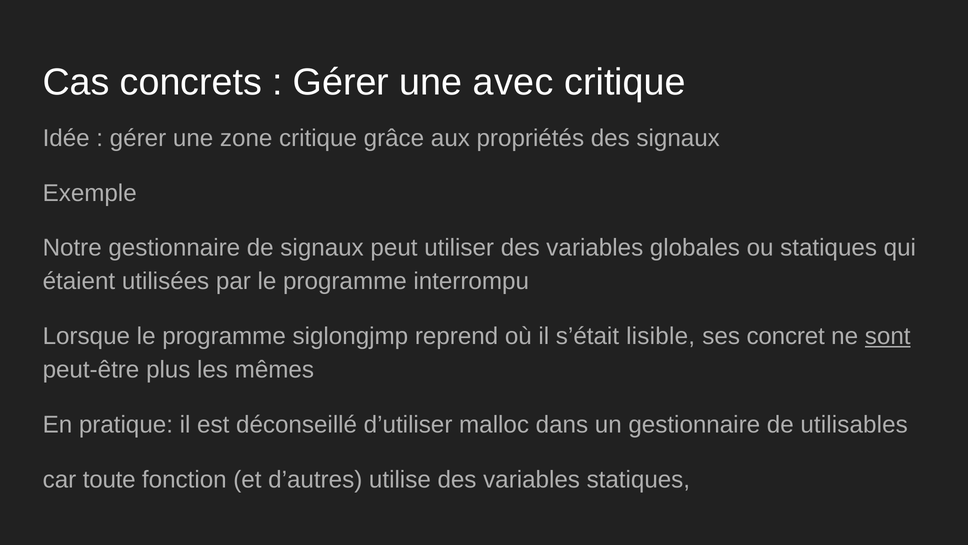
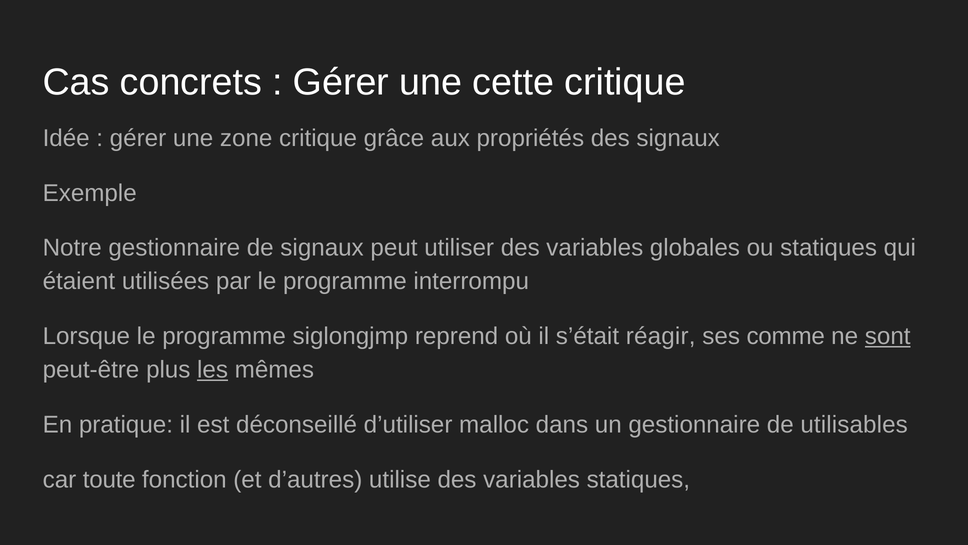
avec: avec -> cette (513, 82)
lisible: lisible -> réagir (661, 336)
concret: concret -> comme (786, 336)
les underline: none -> present (213, 369)
